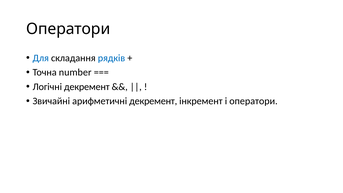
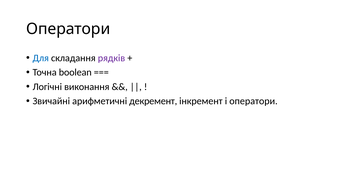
рядків colour: blue -> purple (111, 58)
number: number -> boolean (75, 72)
Логічні декремент: декремент -> виконання (87, 87)
